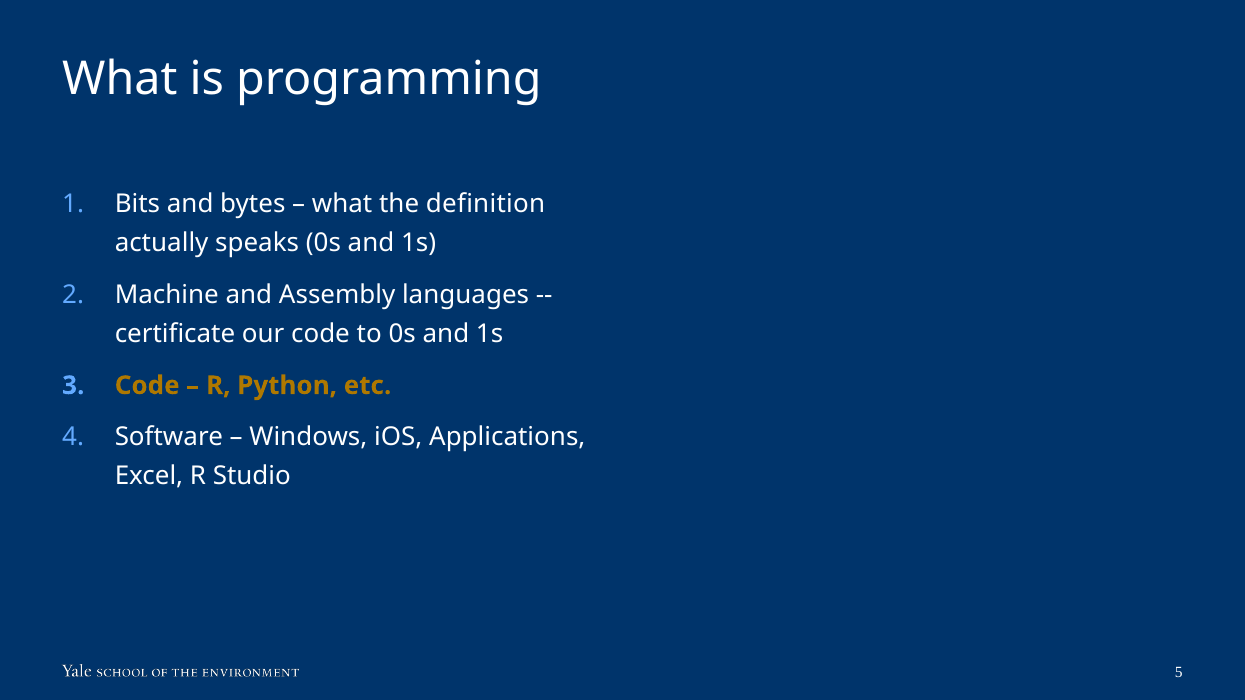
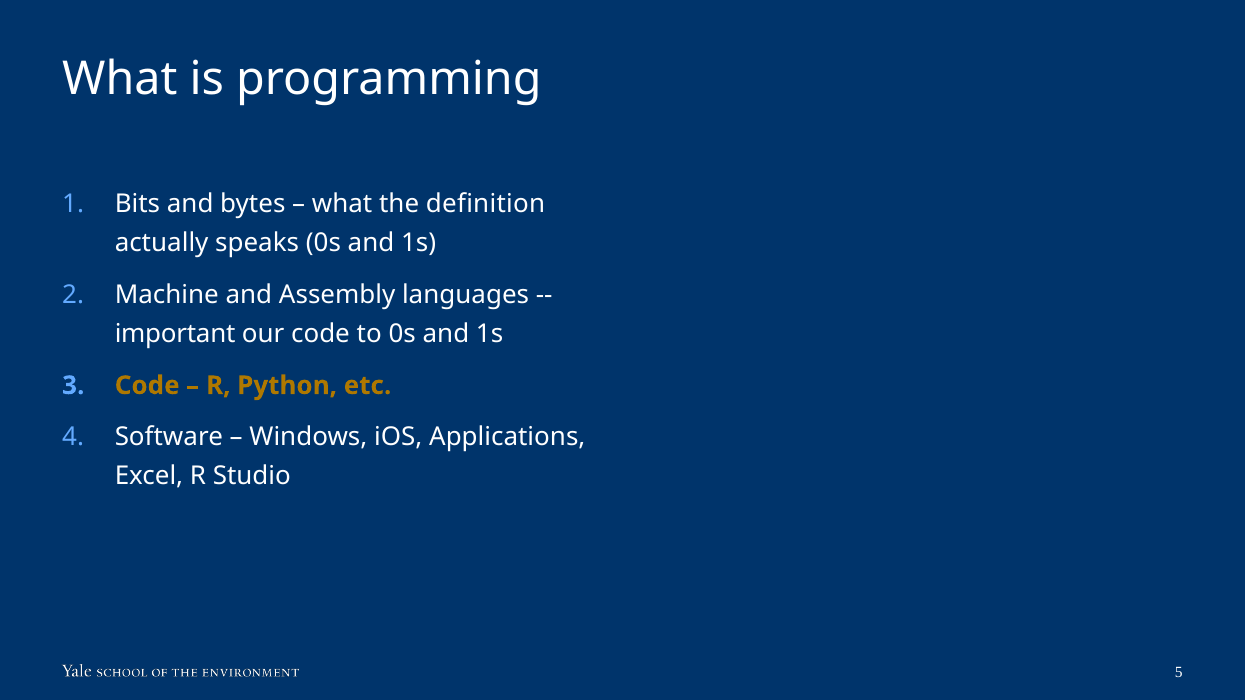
certificate: certificate -> important (175, 334)
